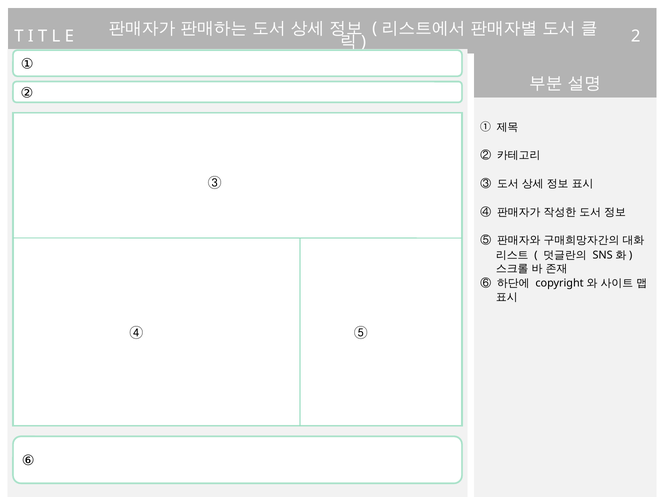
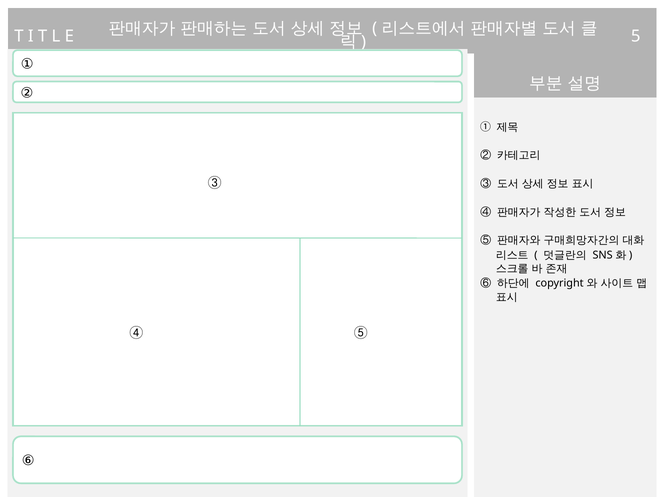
2: 2 -> 5 (636, 36)
